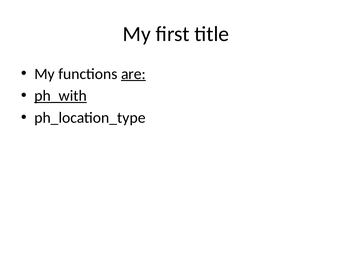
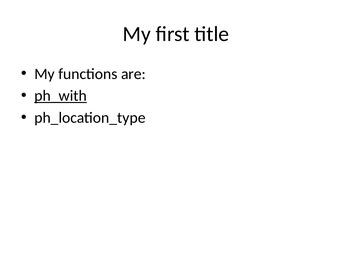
are underline: present -> none (133, 74)
